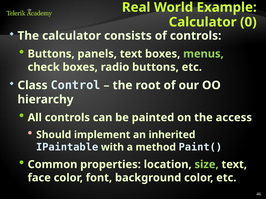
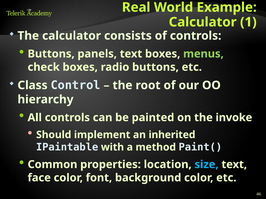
0: 0 -> 1 (248, 22)
access: access -> invoke (234, 118)
size colour: light green -> light blue (207, 165)
